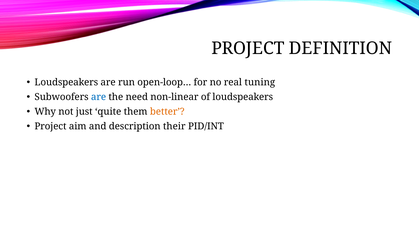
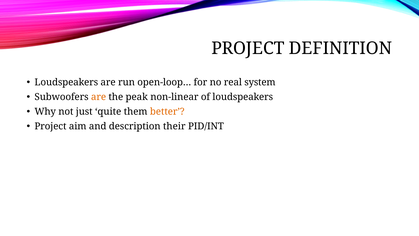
tuning: tuning -> system (260, 82)
are colour: blue -> orange (99, 97)
need: need -> peak (137, 97)
